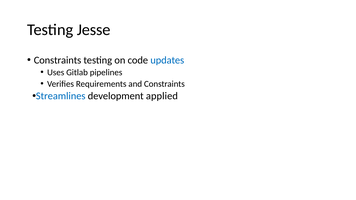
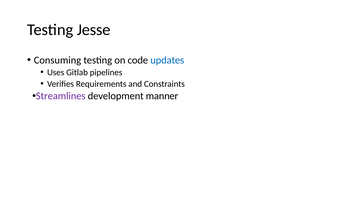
Constraints: Constraints -> Consuming (57, 60)
Streamlines colour: blue -> purple (61, 96)
applied: applied -> manner (162, 96)
